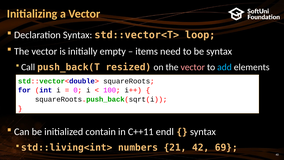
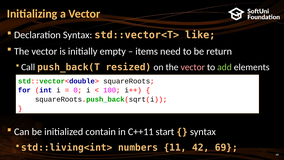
loop: loop -> like (200, 35)
be syntax: syntax -> return (219, 51)
add colour: light blue -> light green (224, 67)
endl: endl -> start (165, 132)
21: 21 -> 11 (175, 147)
